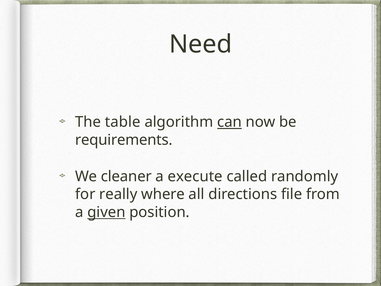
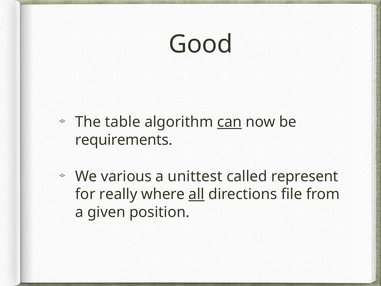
Need: Need -> Good (201, 44)
cleaner: cleaner -> various (126, 176)
execute: execute -> unittest (195, 176)
randomly: randomly -> represent (305, 176)
all underline: none -> present (197, 194)
given underline: present -> none (106, 212)
